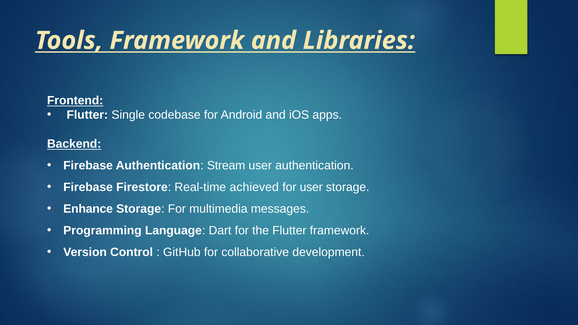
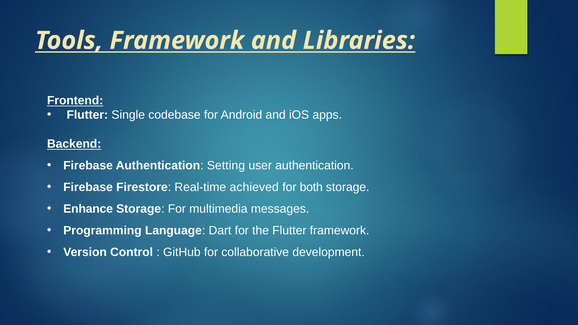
Stream: Stream -> Setting (226, 166)
for user: user -> both (311, 187)
